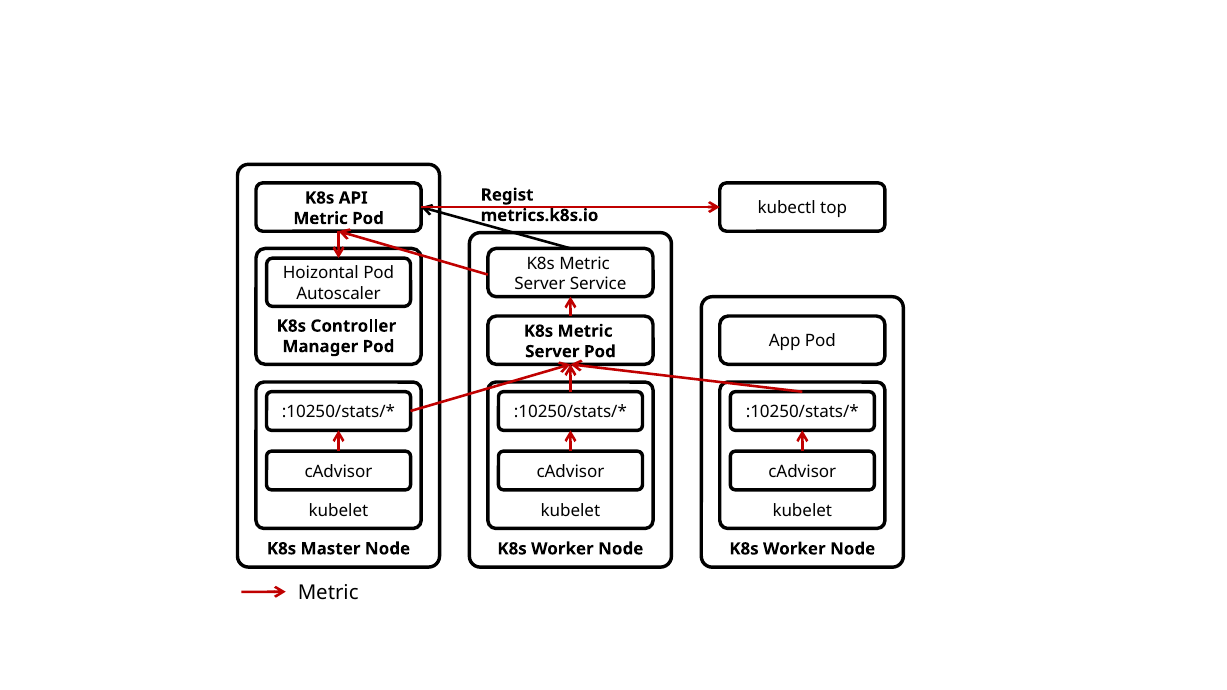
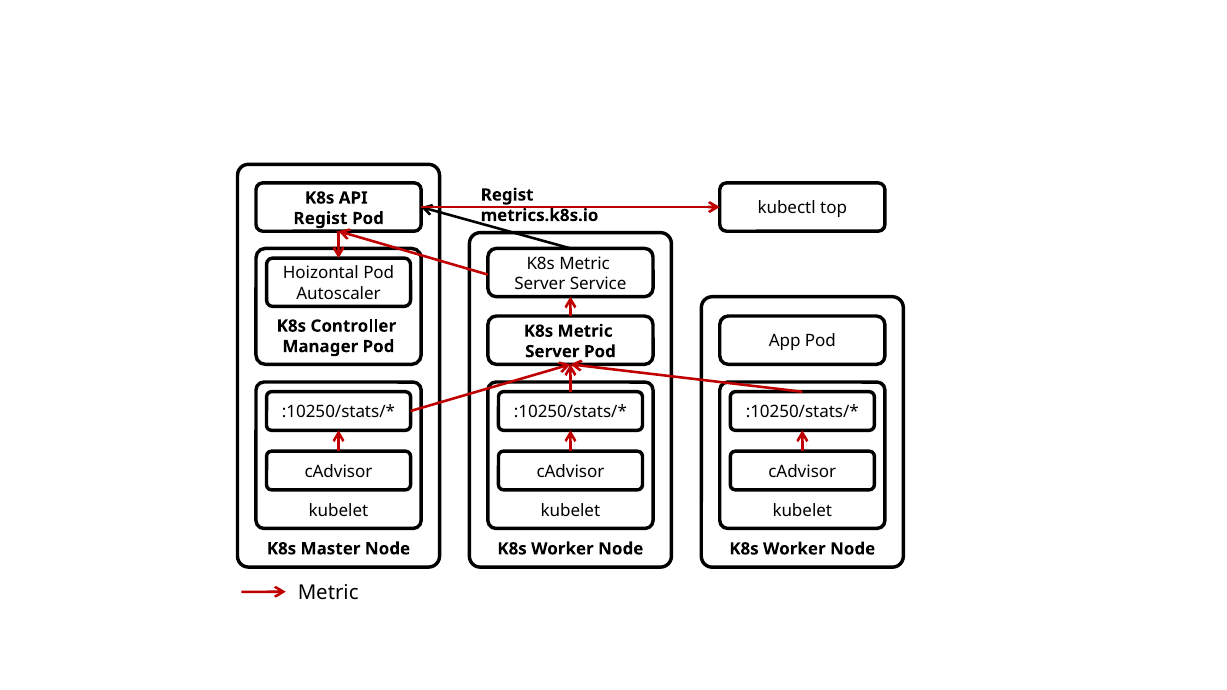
Metric: Metric -> Regist (320, 219)
